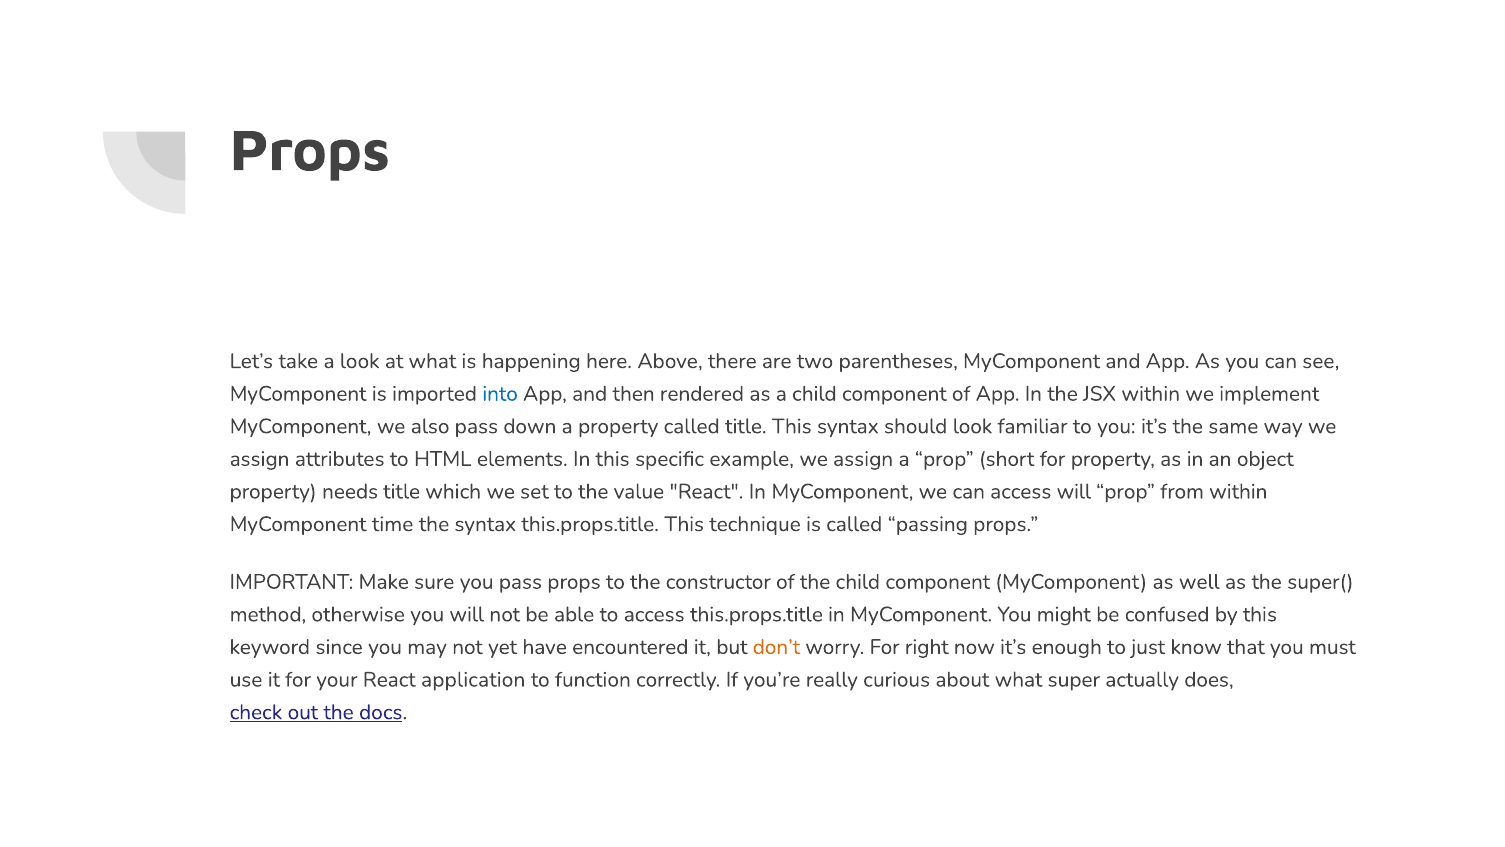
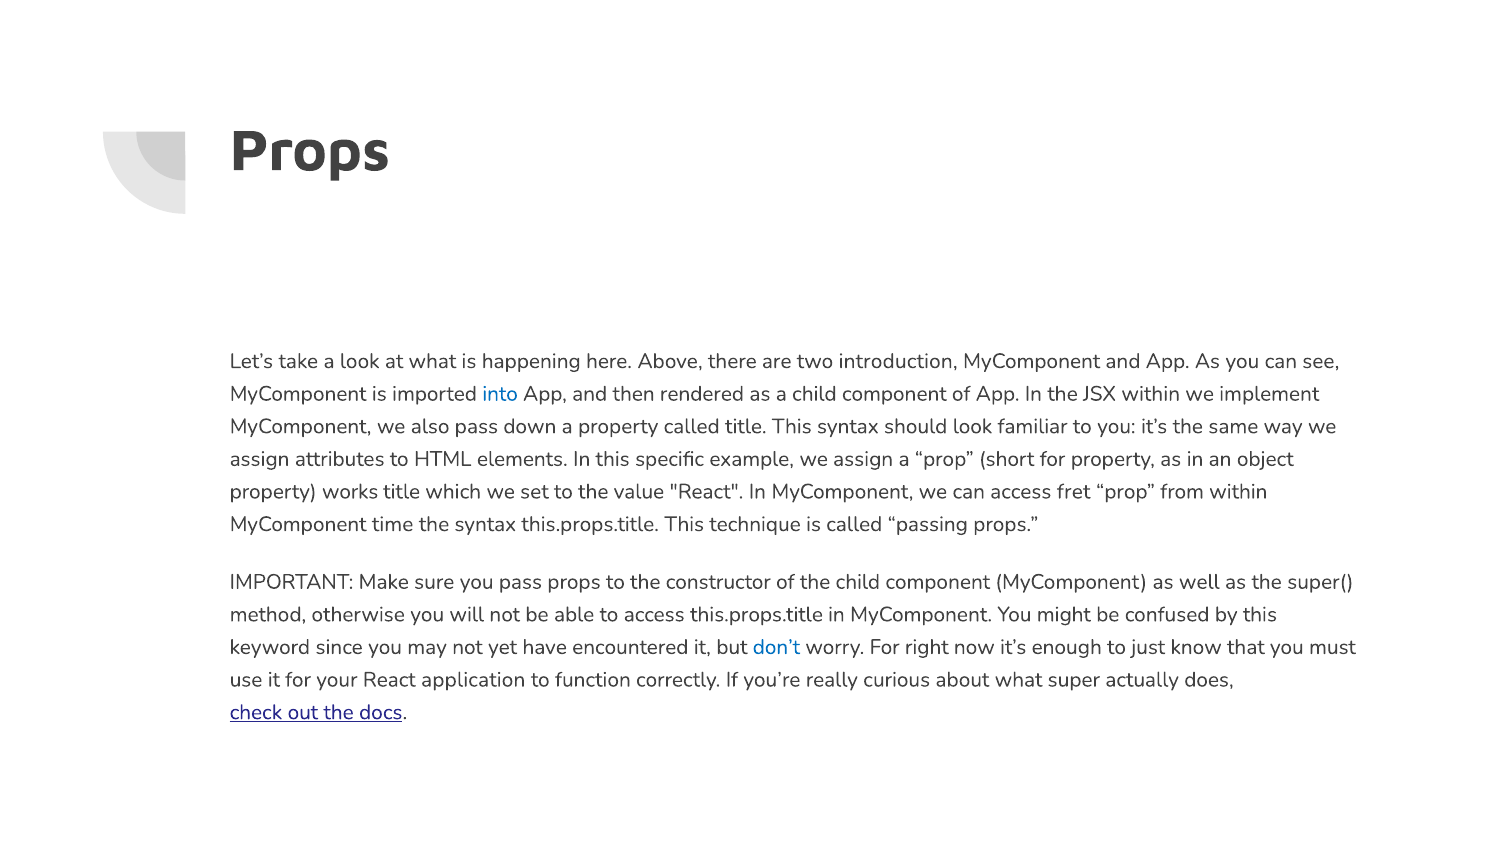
parentheses: parentheses -> introduction (898, 361)
needs: needs -> works (350, 491)
access will: will -> fret (1074, 491)
don’t colour: orange -> blue (776, 647)
